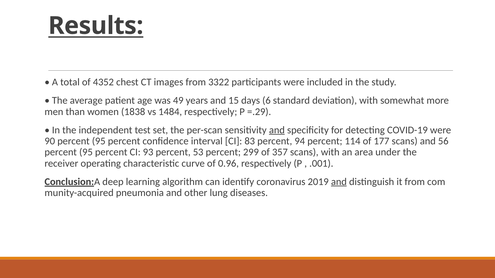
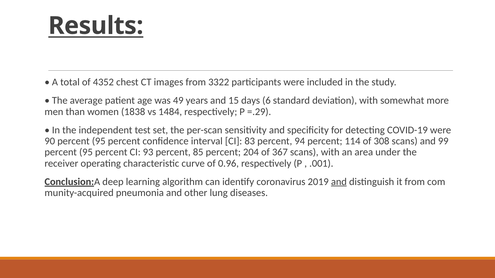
and underline: present -> none (277, 130)
177: 177 -> 308 (382, 141)
56: 56 -> 99 (443, 141)
53: 53 -> 85 (198, 152)
299: 299 -> 204 (251, 152)
357: 357 -> 367 (280, 152)
